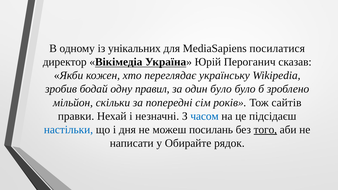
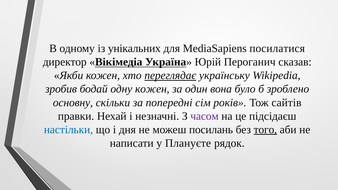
переглядає underline: none -> present (170, 76)
одну правил: правил -> кожен (152, 89)
один було: було -> вона (221, 89)
мільйон: мільйон -> основну (73, 103)
часом colour: blue -> purple (205, 116)
Обирайте: Обирайте -> Плануєте (188, 143)
